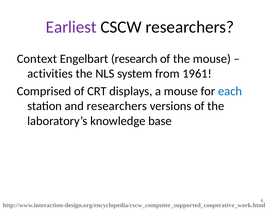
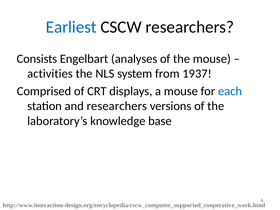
Earliest colour: purple -> blue (71, 27)
Context: Context -> Consists (37, 59)
research: research -> analyses (134, 59)
1961: 1961 -> 1937 (197, 74)
